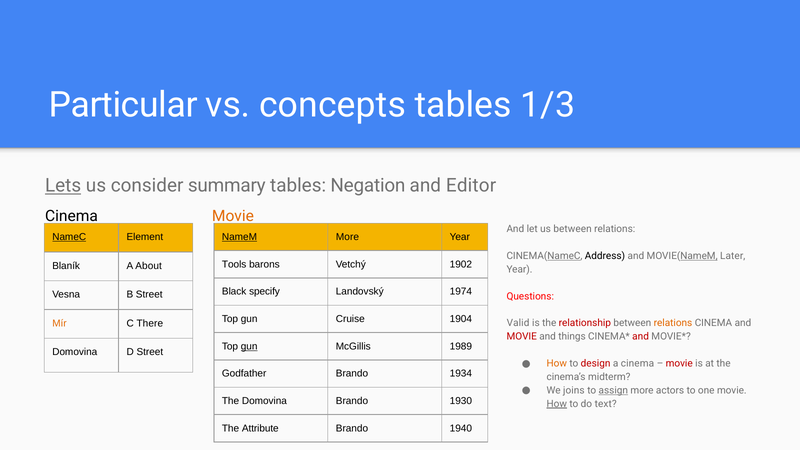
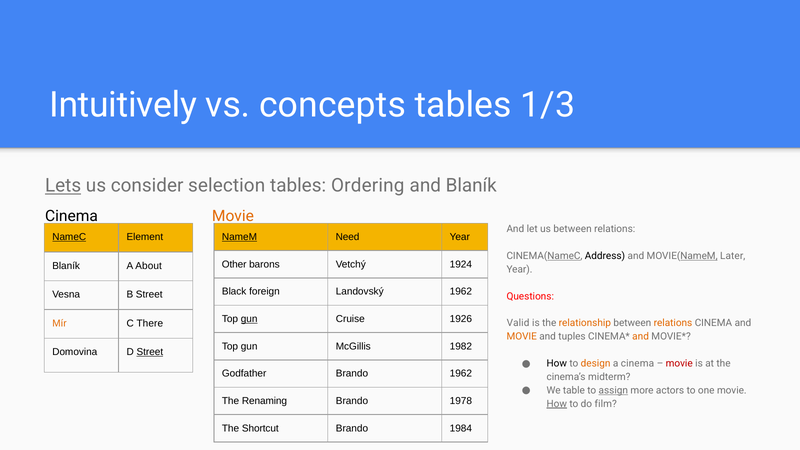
Particular: Particular -> Intuitively (123, 105)
summary: summary -> selection (227, 186)
Negation: Negation -> Ordering (368, 186)
and Editor: Editor -> Blaník (471, 186)
NameM More: More -> Need (348, 237)
Tools: Tools -> Other (234, 264)
1902: 1902 -> 1924 (461, 264)
specify: specify -> foreign (264, 292)
Landovský 1974: 1974 -> 1962 (461, 292)
gun underline: none -> present (249, 319)
1904: 1904 -> 1926 (461, 319)
relationship colour: red -> orange (585, 323)
MOVIE colour: red -> orange (522, 337)
things: things -> tuples (572, 337)
and colour: red -> orange (641, 337)
gun underline: present -> none (249, 346)
1989: 1989 -> 1982 (461, 346)
Street underline: none -> present (150, 352)
How colour: orange -> black (557, 363)
design colour: red -> orange (596, 363)
Brando 1934: 1934 -> 1962 (461, 374)
joins: joins -> table (574, 390)
The Domovina: Domovina -> Renaming (264, 401)
1930: 1930 -> 1978 (461, 401)
text: text -> film (606, 404)
Attribute: Attribute -> Shortcut (260, 428)
1940: 1940 -> 1984 (461, 428)
